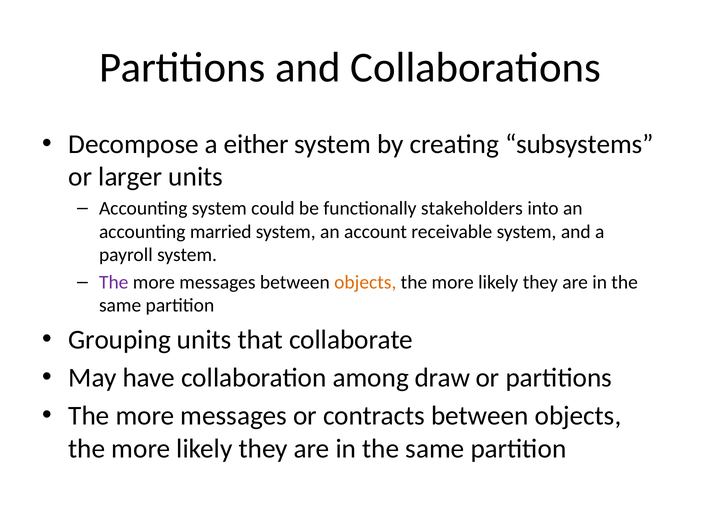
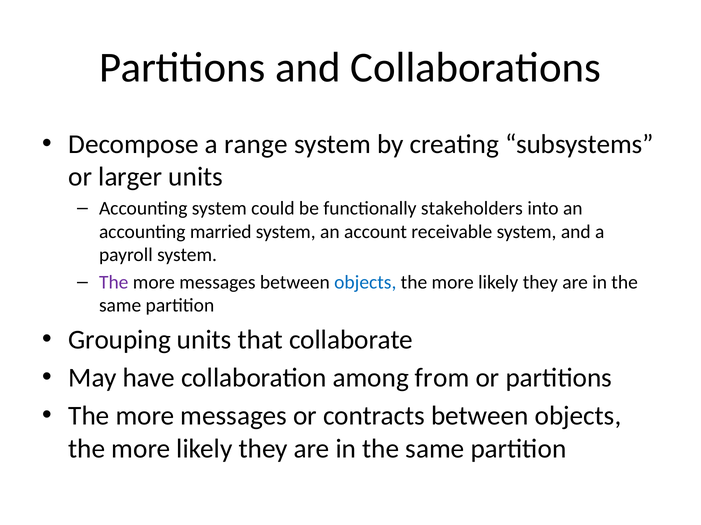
either: either -> range (256, 144)
objects colour: orange -> blue (365, 283)
draw: draw -> from (442, 378)
